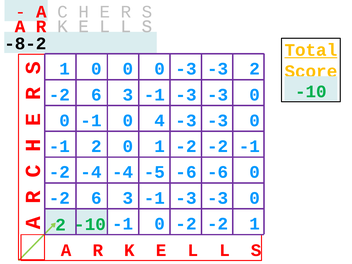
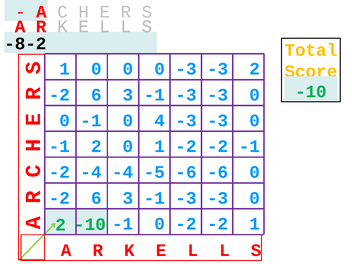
Total underline: present -> none (311, 50)
